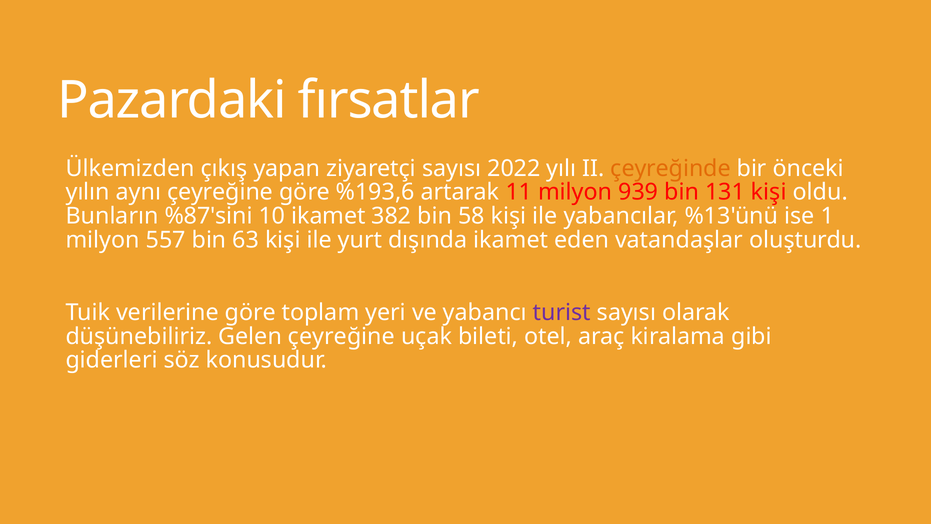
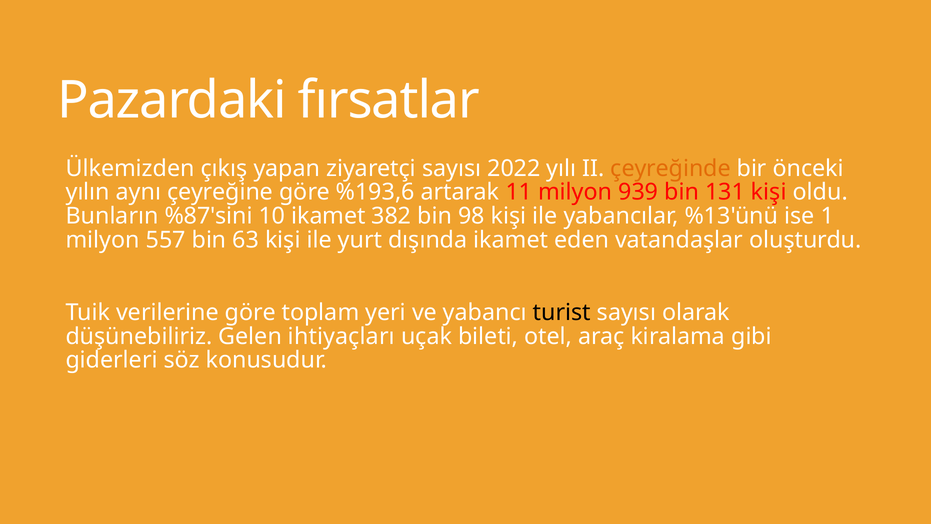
58: 58 -> 98 (471, 216)
turist colour: purple -> black (562, 312)
Gelen çeyreğine: çeyreğine -> ihtiyaçları (341, 336)
